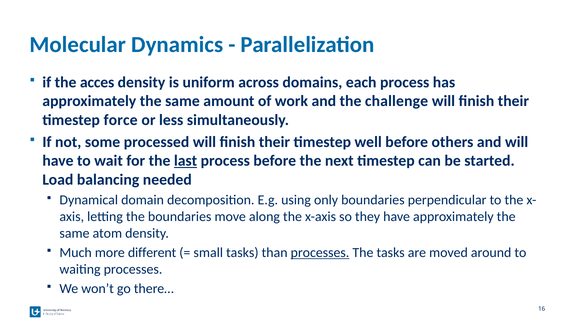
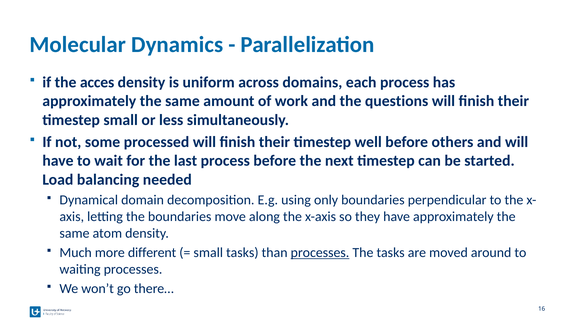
challenge: challenge -> questions (397, 101)
timestep force: force -> small (121, 120)
last underline: present -> none (186, 161)
